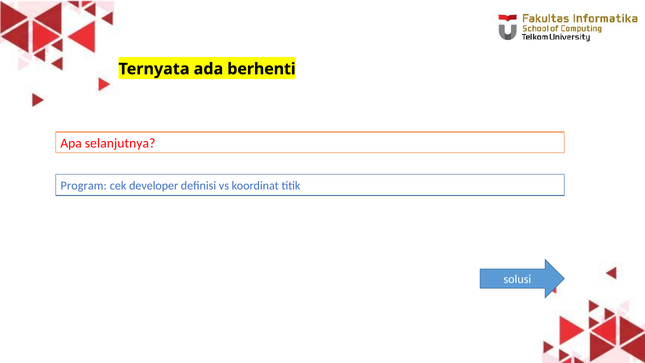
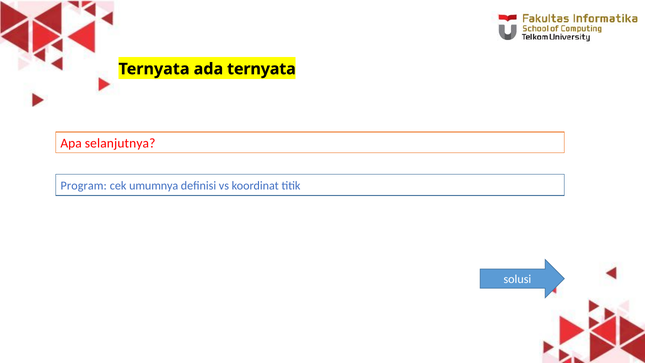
ada berhenti: berhenti -> ternyata (261, 69)
developer: developer -> umumnya (154, 186)
